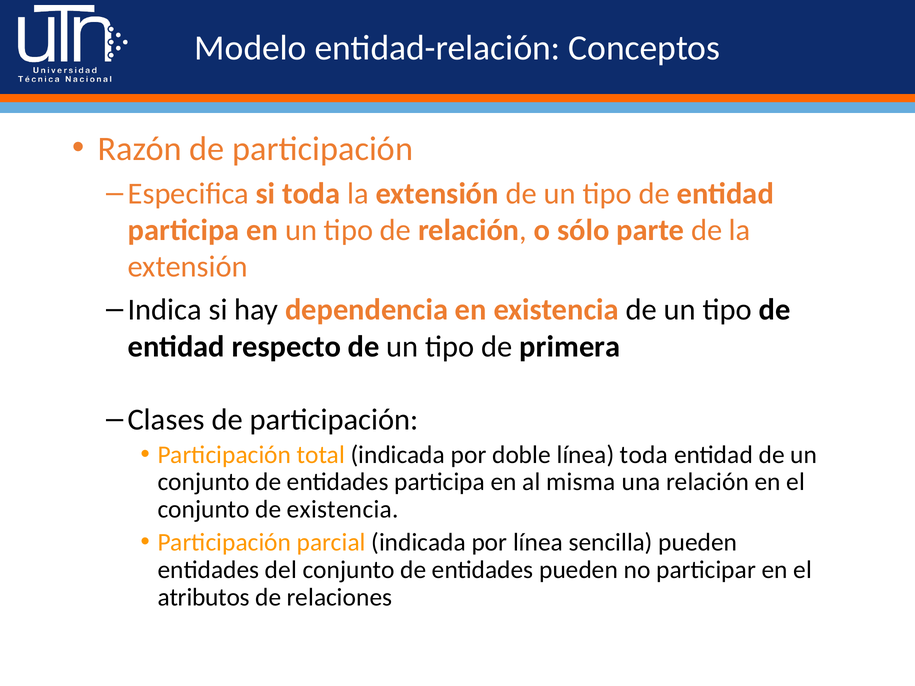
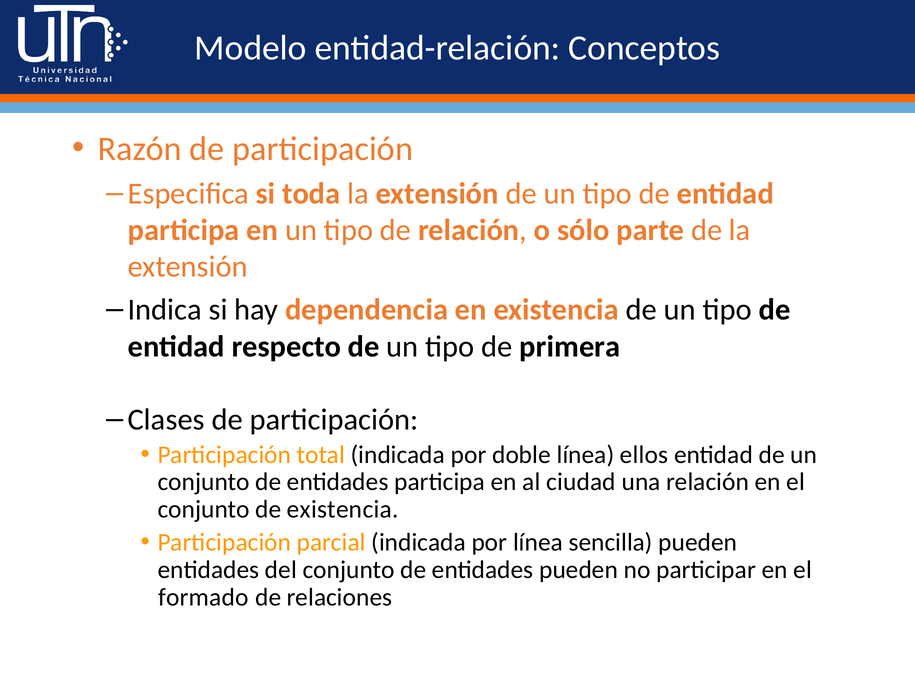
línea toda: toda -> ellos (644, 455)
misma: misma -> ciudad (581, 482)
atributos: atributos -> formado (204, 597)
